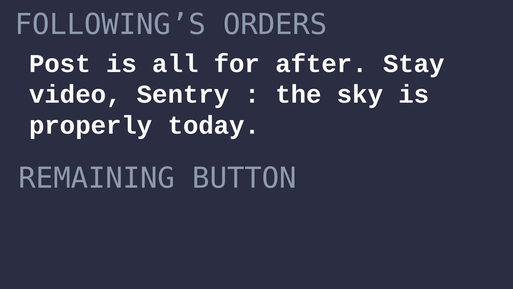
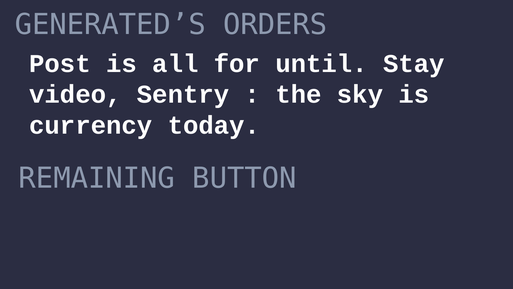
FOLLOWING’S: FOLLOWING’S -> GENERATED’S (110, 25)
after: after -> until (322, 64)
properly: properly -> currency (91, 125)
